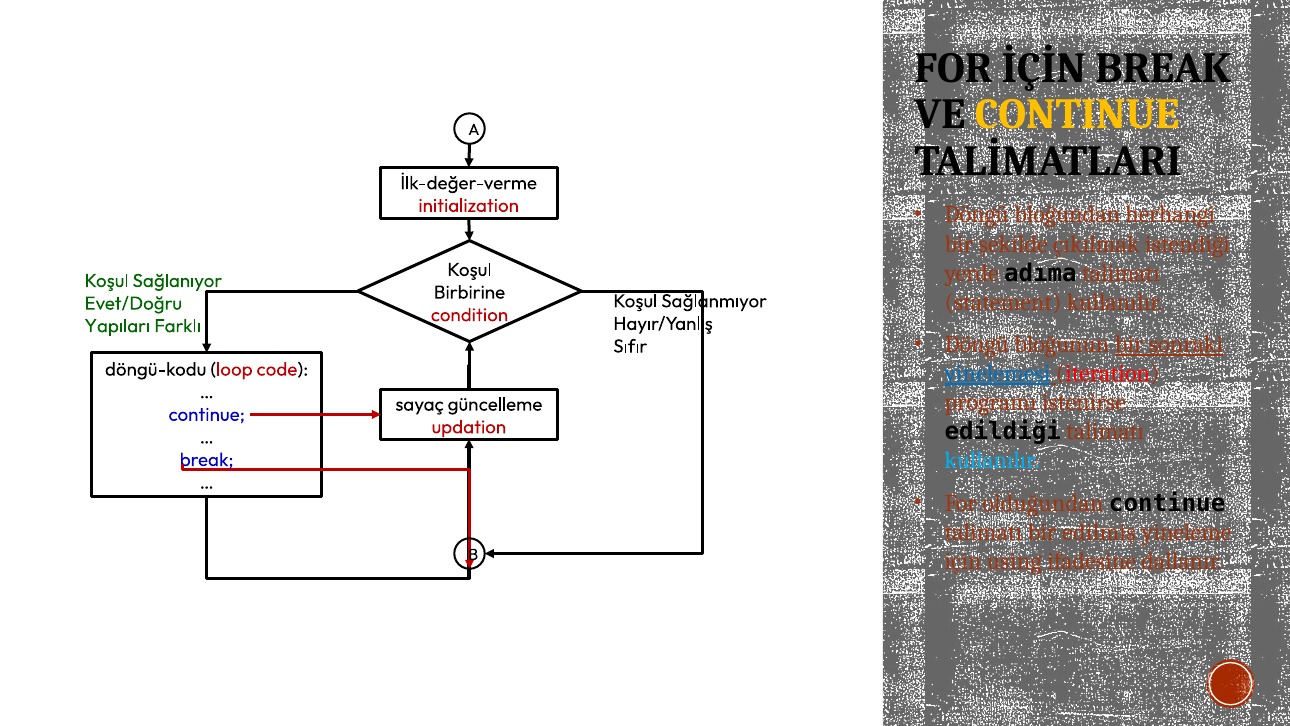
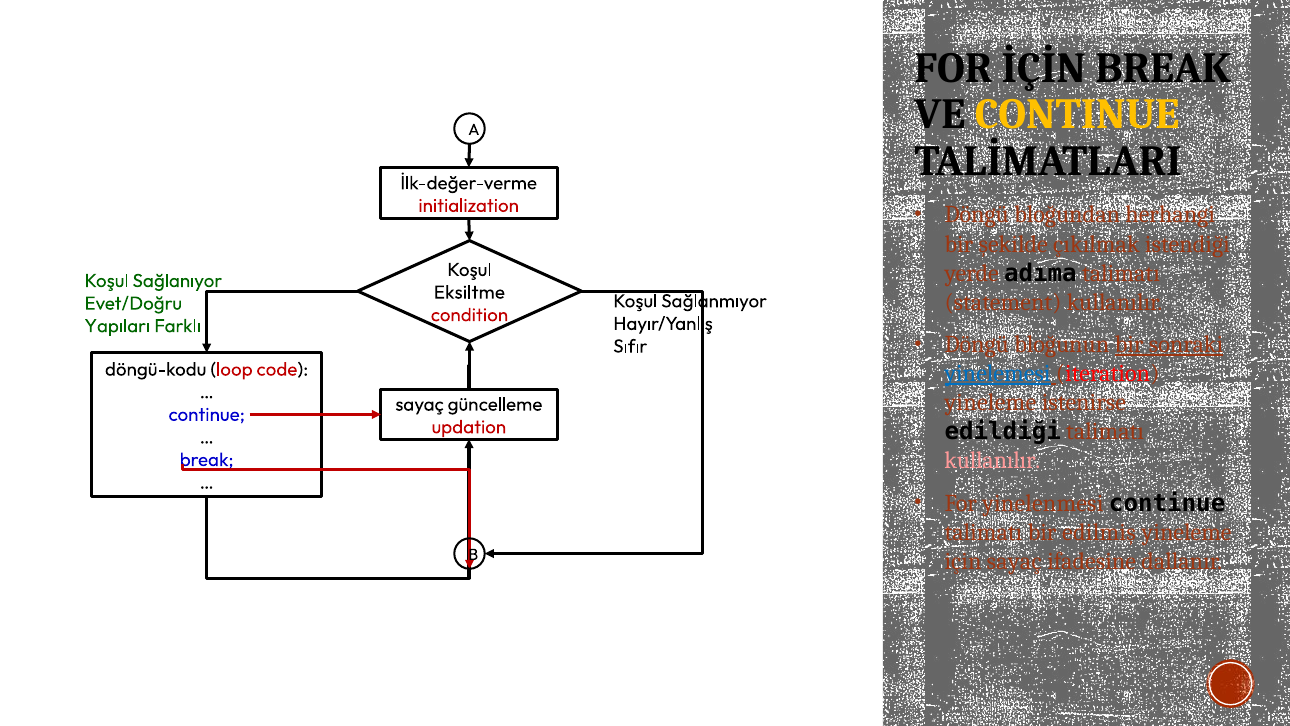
Birbirine: Birbirine -> Eksiltme (469, 292)
programı: programı -> yineleme (990, 402)
kullanılır colour: light blue -> pink (992, 461)
olduğundan: olduğundan -> yinelenmesi (1043, 503)
için using: using -> sayaç (1014, 561)
